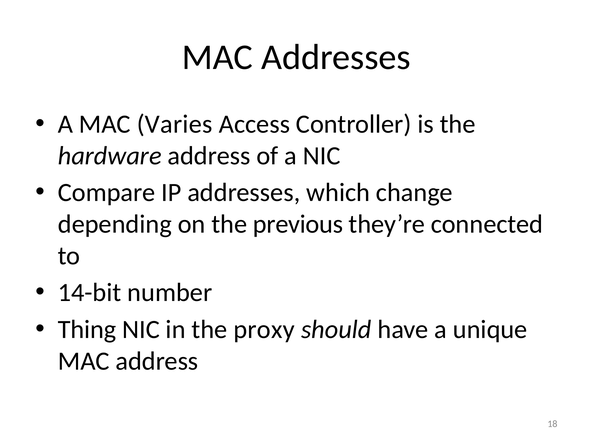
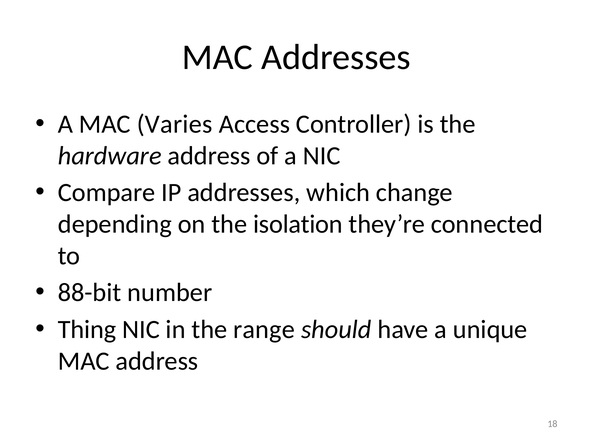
previous: previous -> isolation (298, 225)
14-bit: 14-bit -> 88-bit (90, 293)
proxy: proxy -> range (264, 330)
